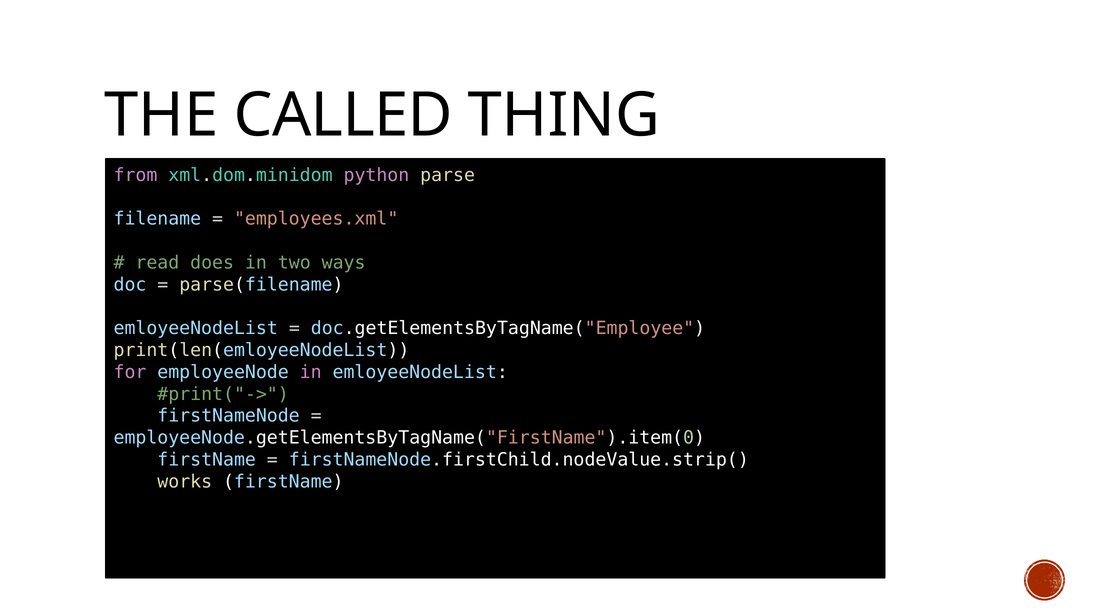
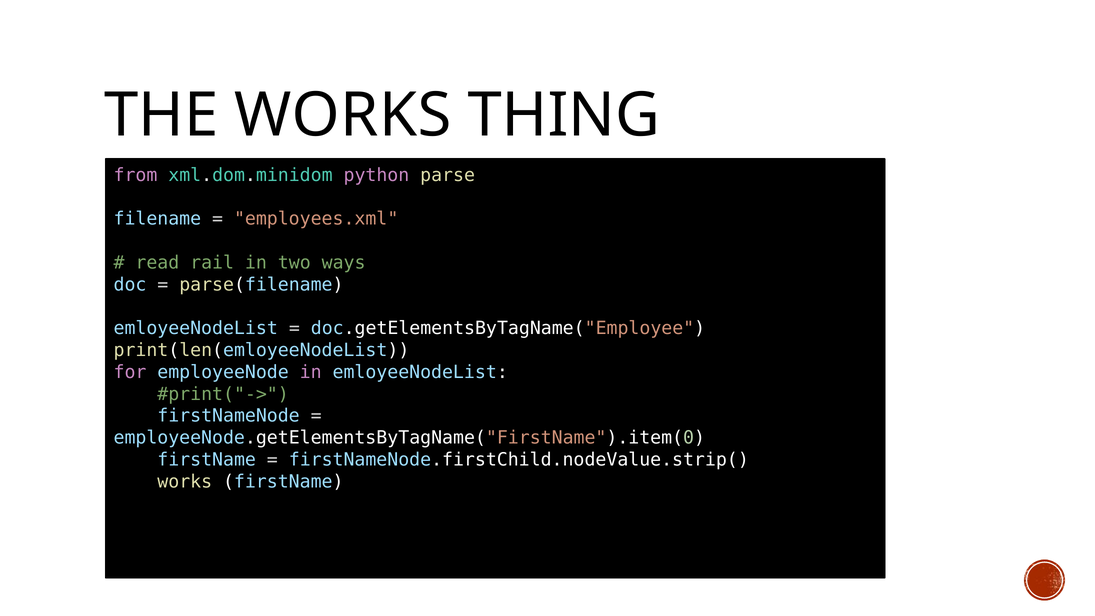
THE CALLED: CALLED -> WORKS (343, 115)
does: does -> rail (212, 263)
